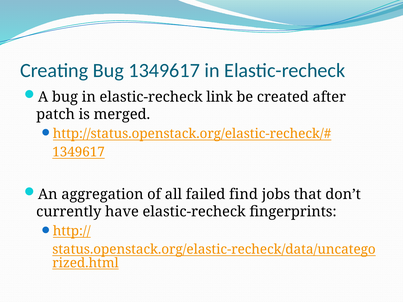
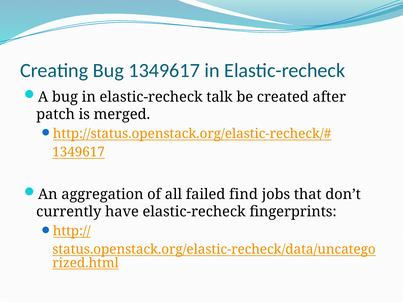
link: link -> talk (220, 97)
